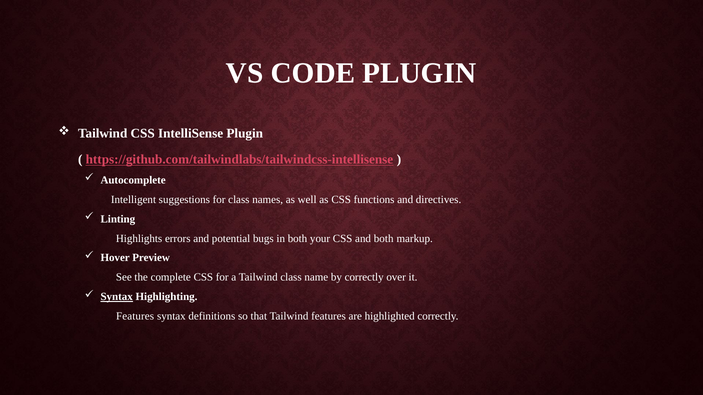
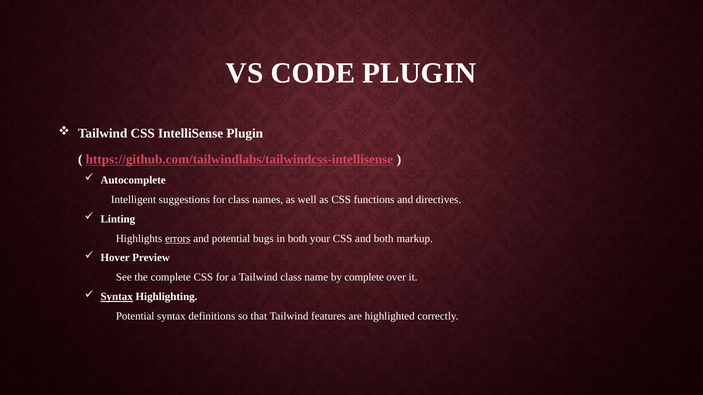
errors underline: none -> present (178, 239)
by correctly: correctly -> complete (364, 278)
Features: Features -> Potential (135, 317)
